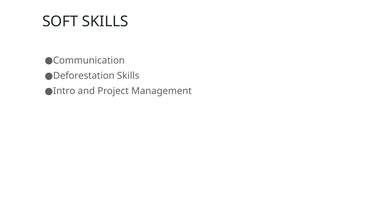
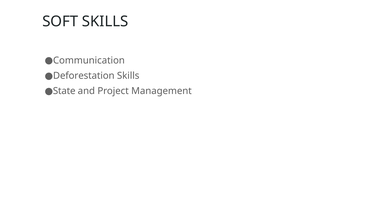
Intro: Intro -> State (64, 91)
